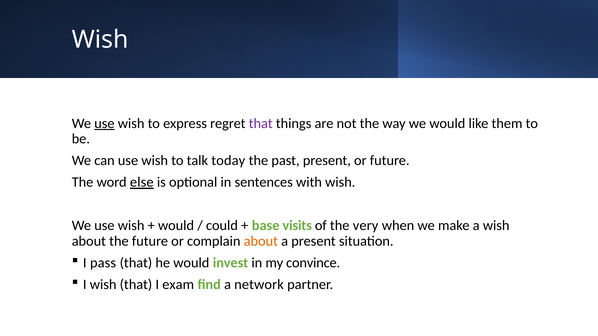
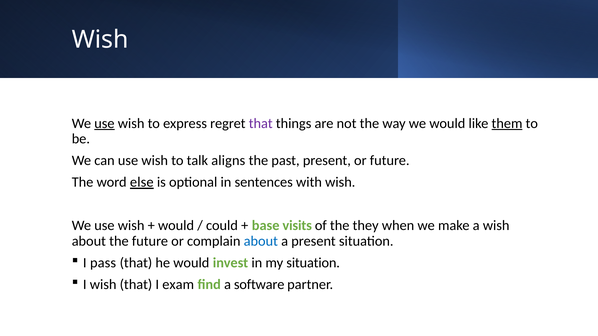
them underline: none -> present (507, 124)
today: today -> aligns (228, 161)
very: very -> they (366, 226)
about colour: orange -> blue (261, 241)
my convince: convince -> situation (313, 263)
network: network -> software (259, 285)
